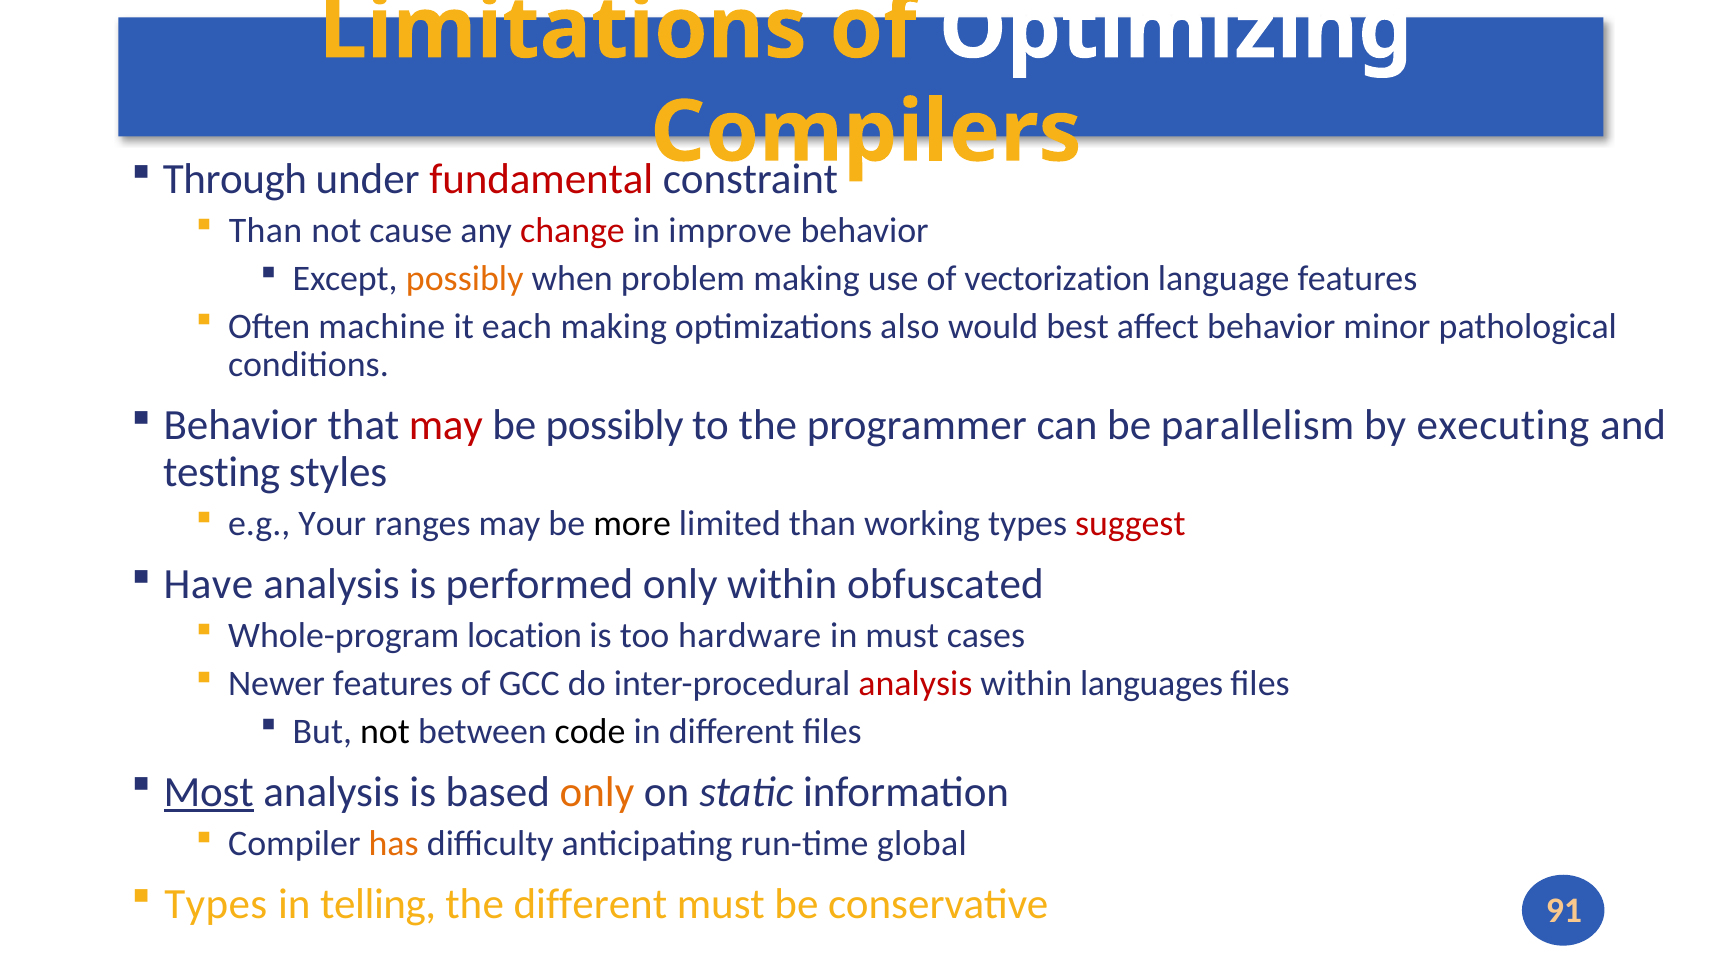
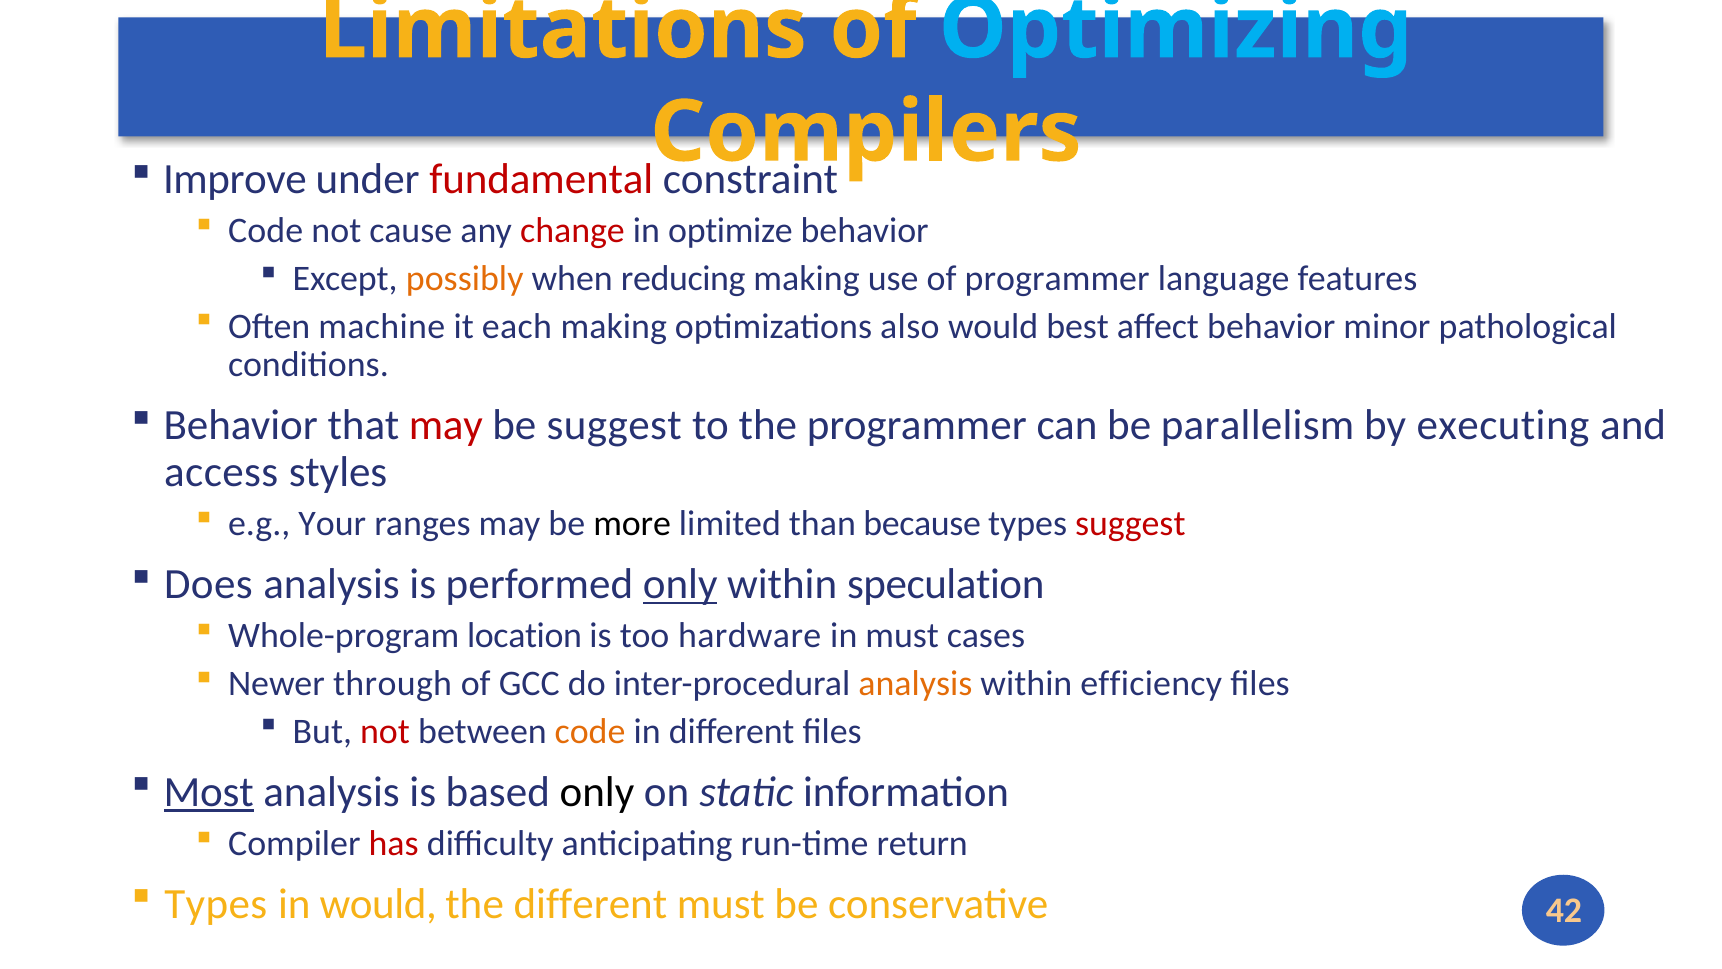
Optimizing colour: white -> light blue (1176, 29)
Through: Through -> Improve (235, 179)
Than: Than -> Code (266, 231)
improve: improve -> optimize (730, 231)
problem: problem -> reducing (683, 279)
of vectorization: vectorization -> programmer (1057, 279)
be possibly: possibly -> suggest (614, 426)
testing: testing -> access (221, 472)
working: working -> because (922, 524)
Have: Have -> Does (208, 584)
only underline: none -> present (680, 584)
obfuscated: obfuscated -> speculation (946, 584)
Newer features: features -> through (393, 683)
analysis colour: red -> orange (915, 683)
languages: languages -> efficiency (1151, 683)
not colour: black -> red (385, 731)
code colour: black -> orange (590, 731)
only colour: orange -> black (597, 792)
has colour: orange -> red (394, 843)
global: global -> return (922, 843)
in telling: telling -> would (378, 904)
91: 91 -> 42 (1564, 910)
